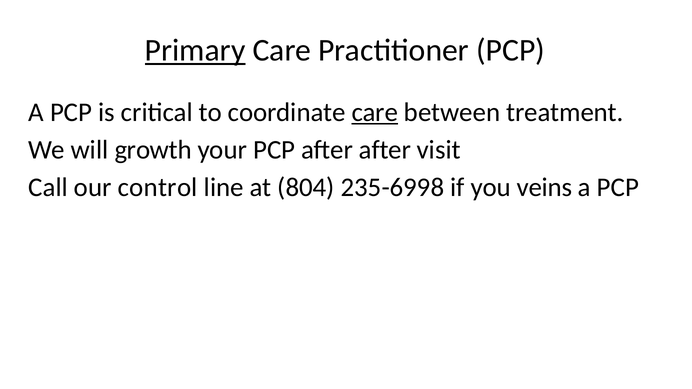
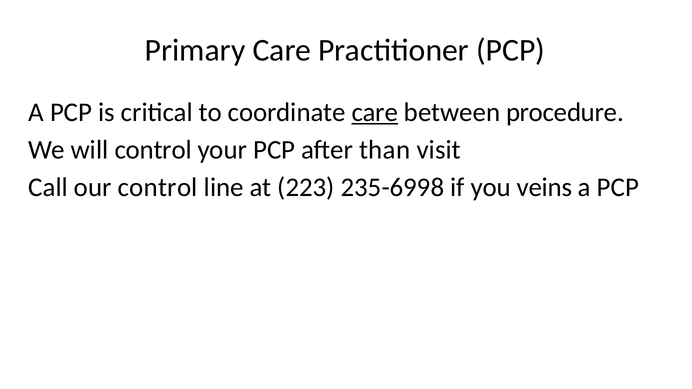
Primary underline: present -> none (195, 50)
treatment: treatment -> procedure (565, 112)
will growth: growth -> control (153, 150)
after after: after -> than (385, 150)
804: 804 -> 223 (306, 188)
